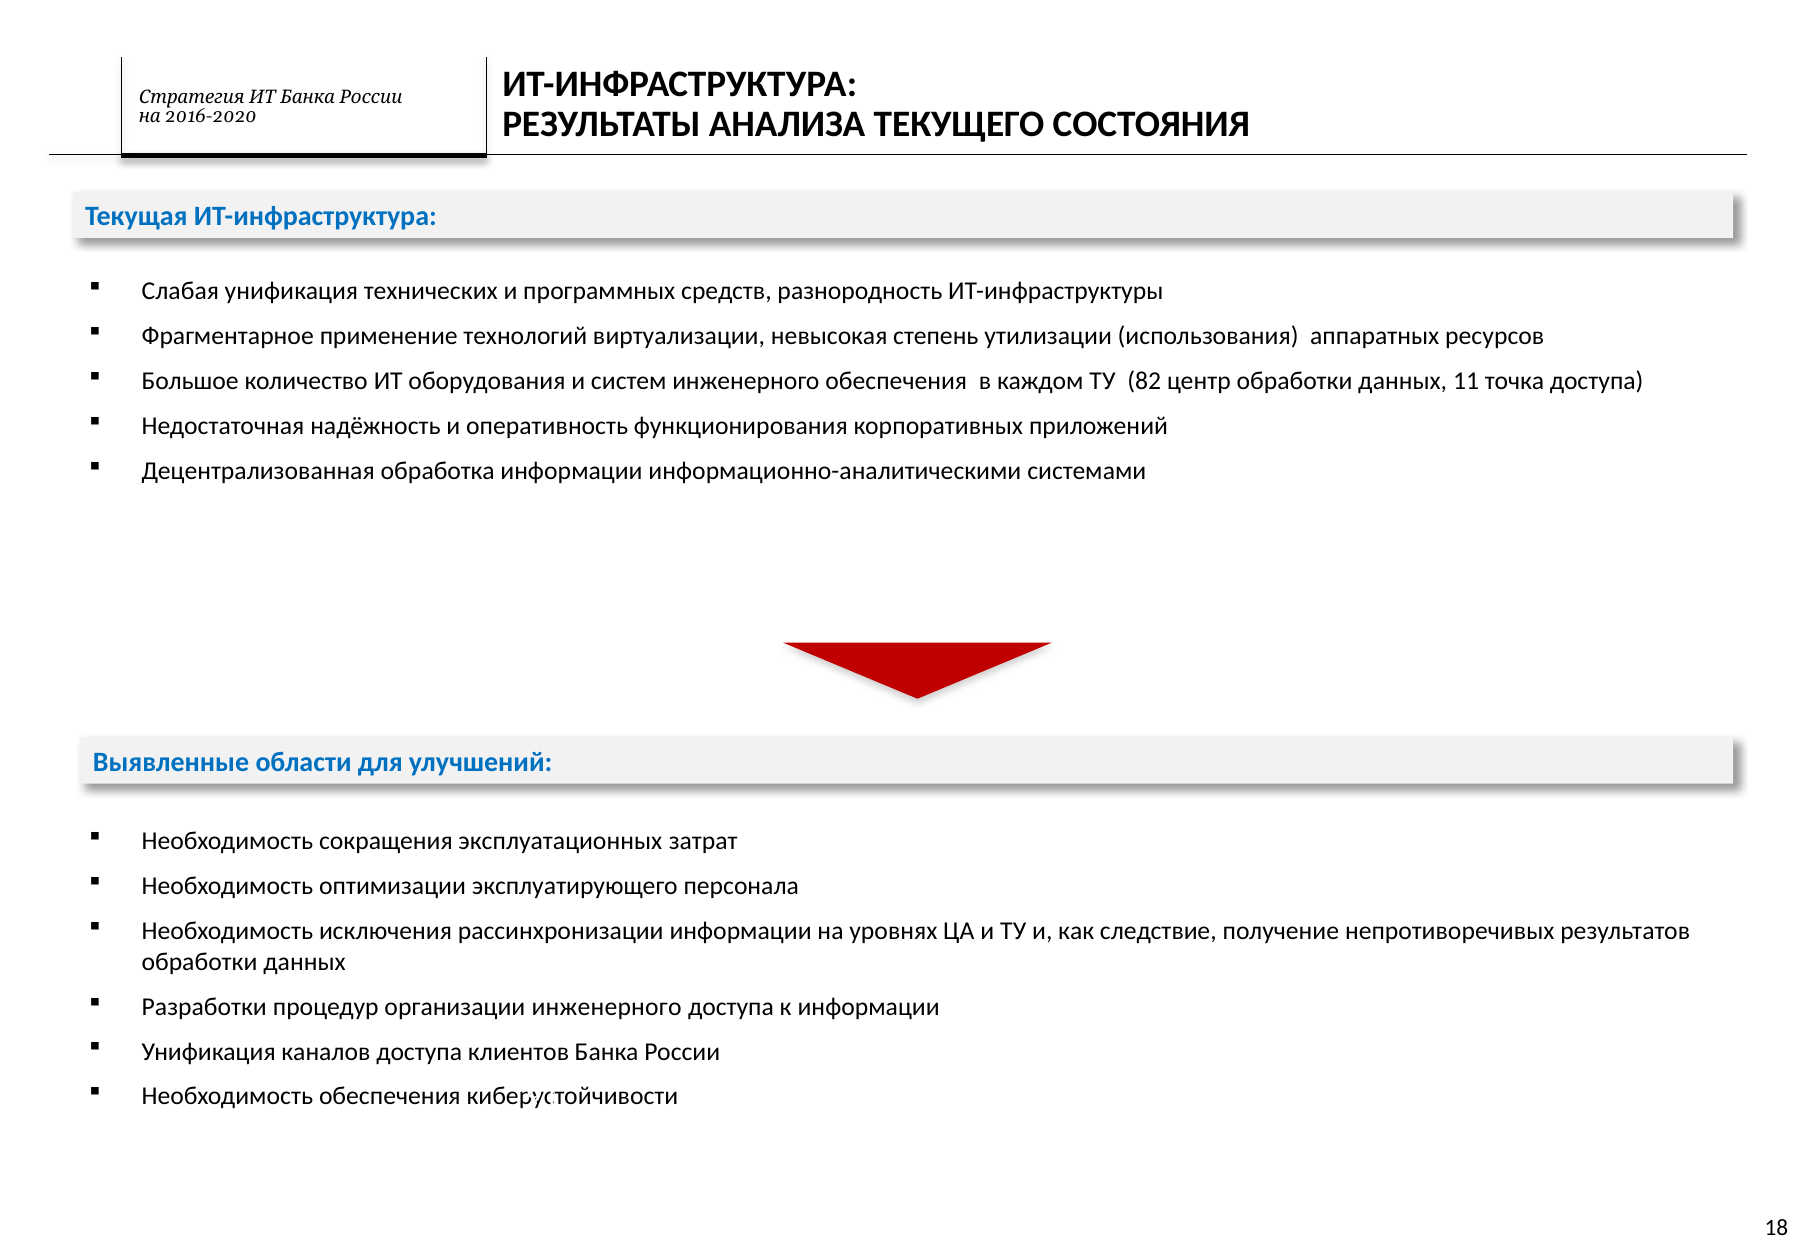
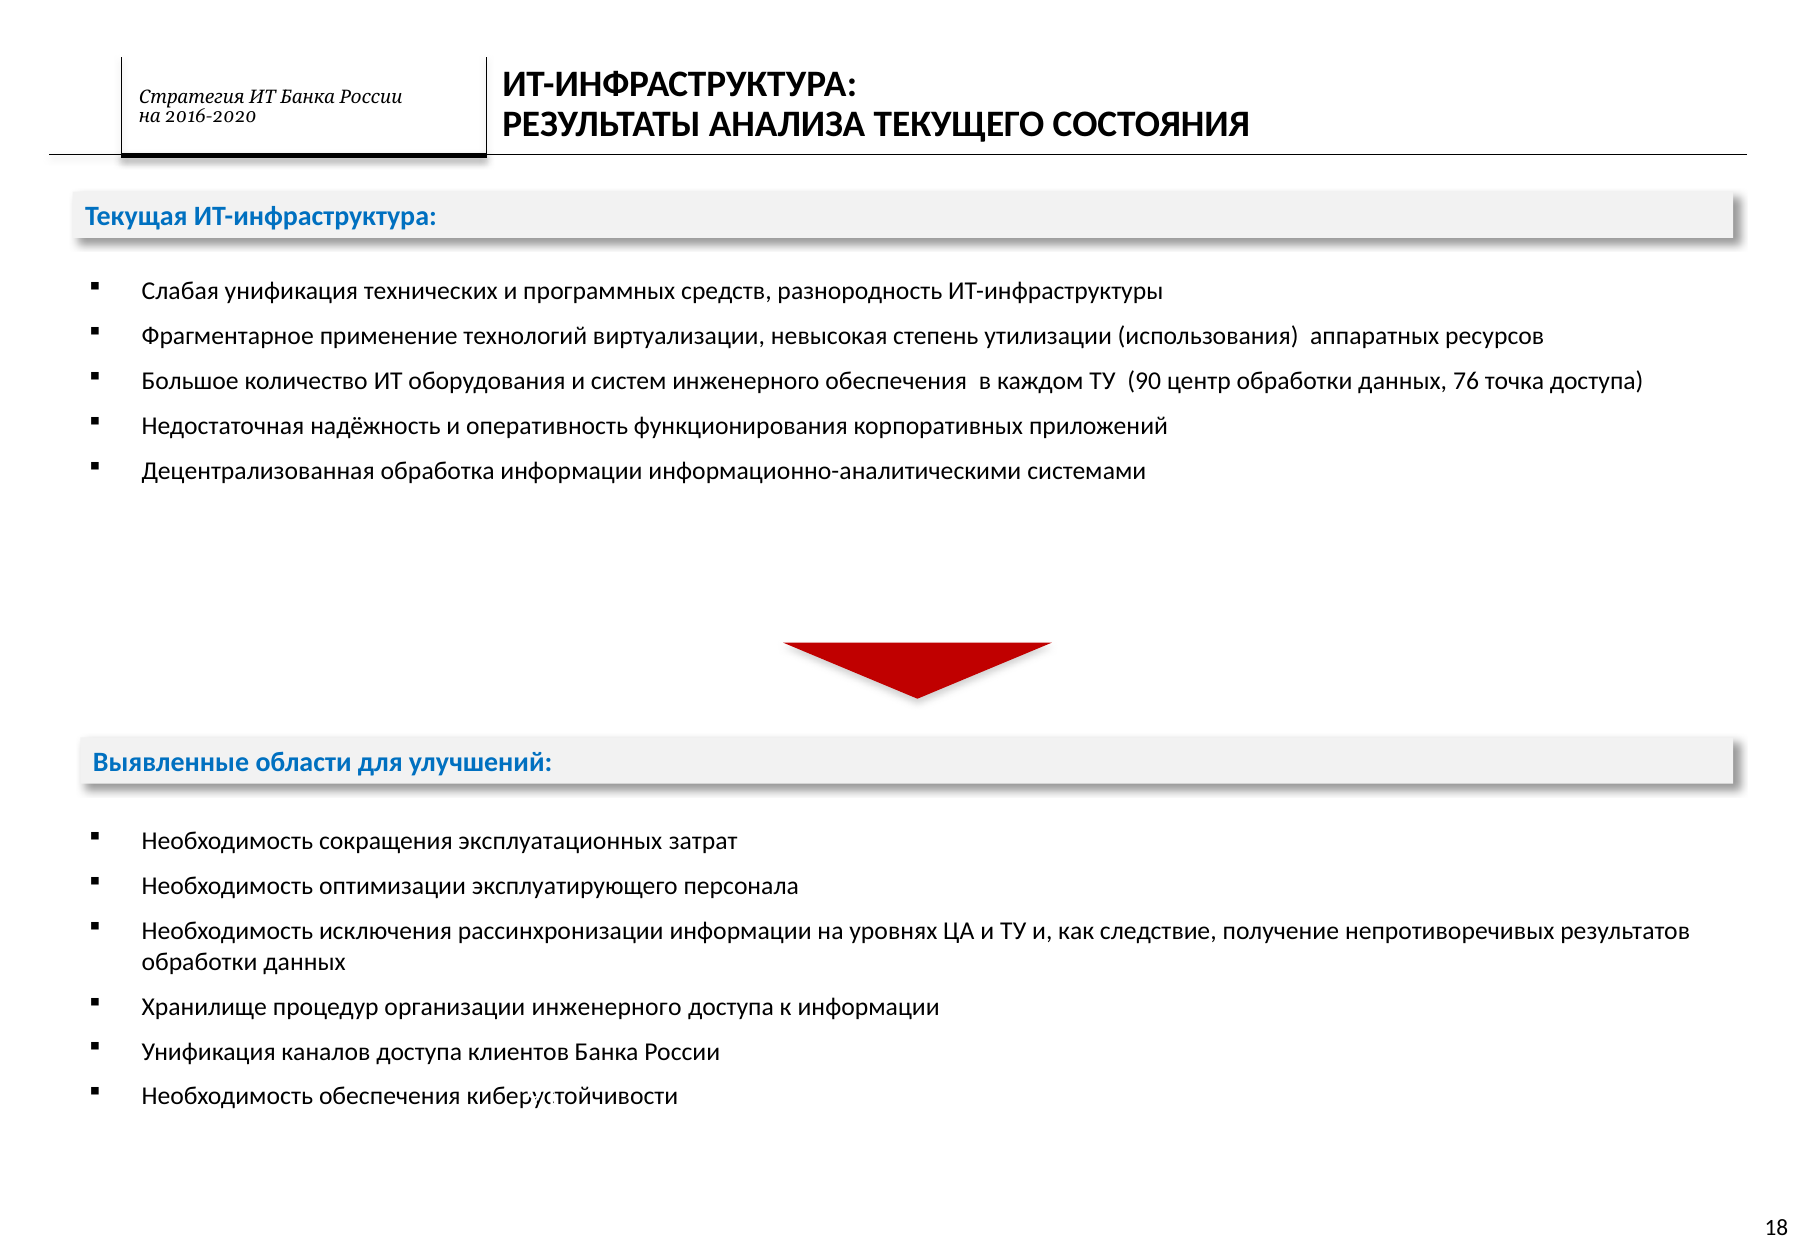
82: 82 -> 90 (1144, 381)
11: 11 -> 76 (1466, 381)
Разработки: Разработки -> Хранилище (204, 1007)
